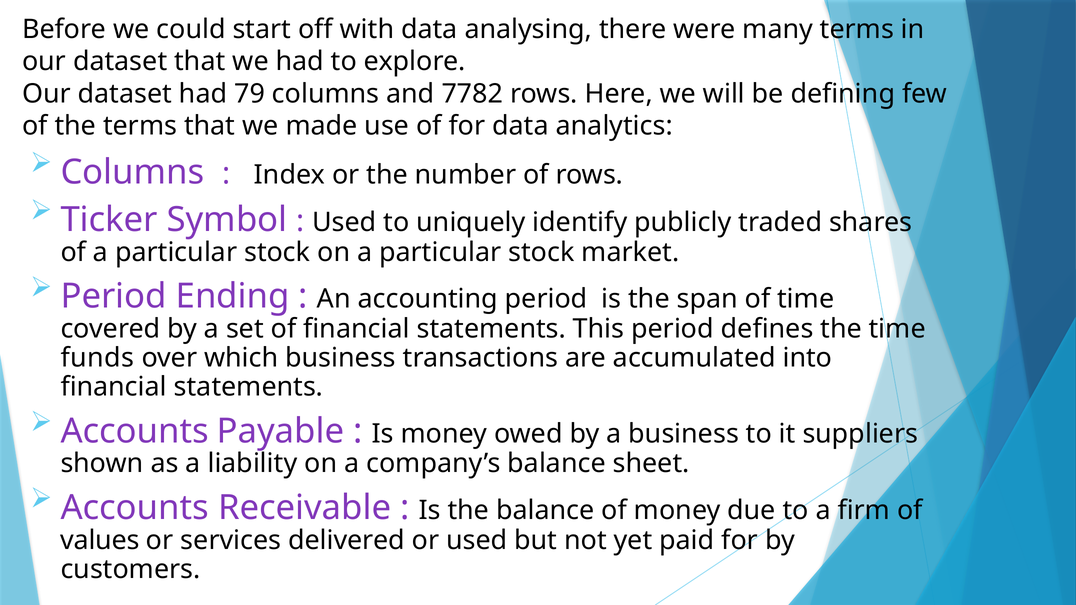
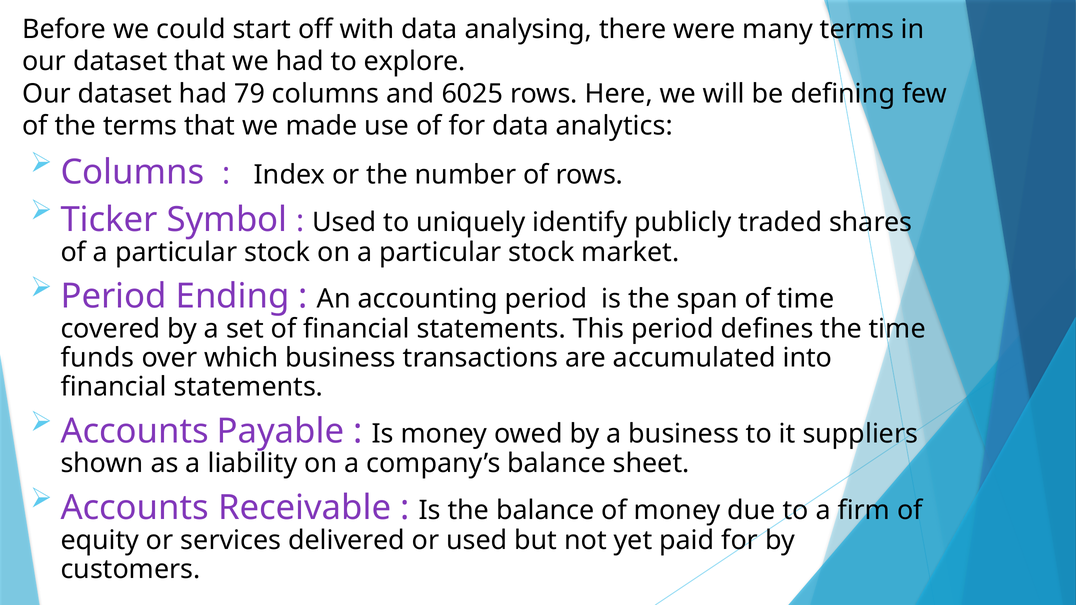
7782: 7782 -> 6025 (472, 94)
values: values -> equity (100, 540)
